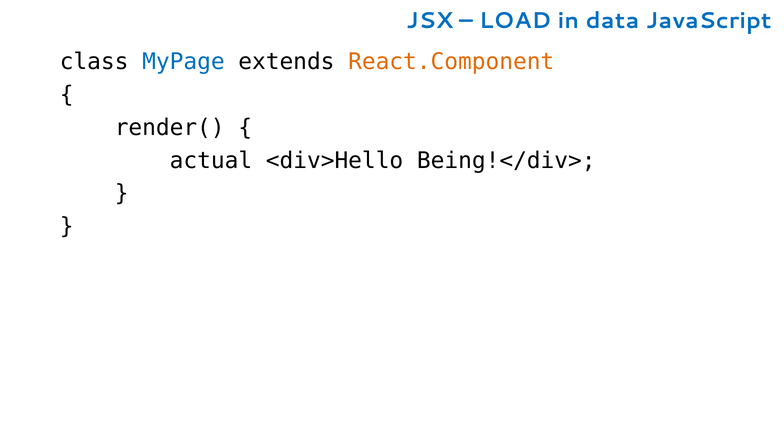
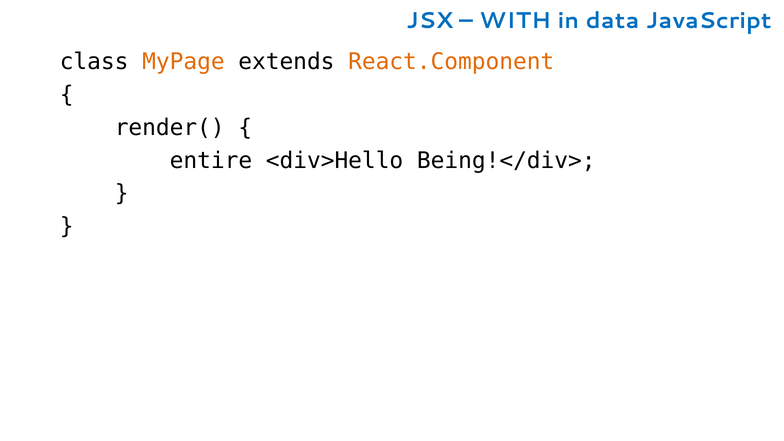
LOAD: LOAD -> WITH (515, 21)
MyPage colour: blue -> orange (183, 62)
actual: actual -> entire (211, 160)
